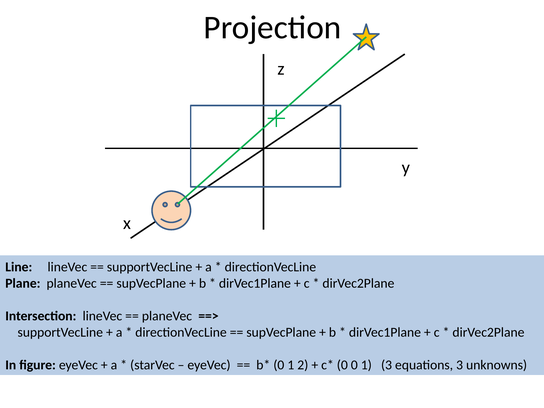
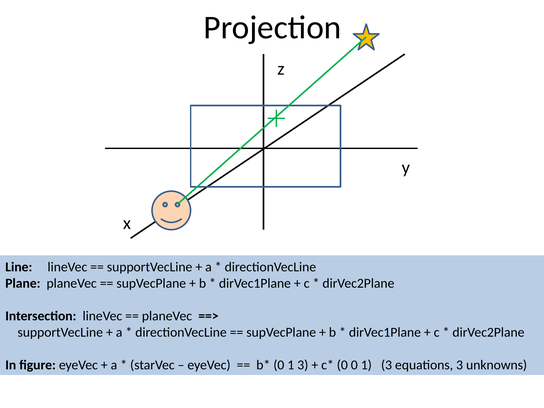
2: 2 -> 3 (303, 365)
